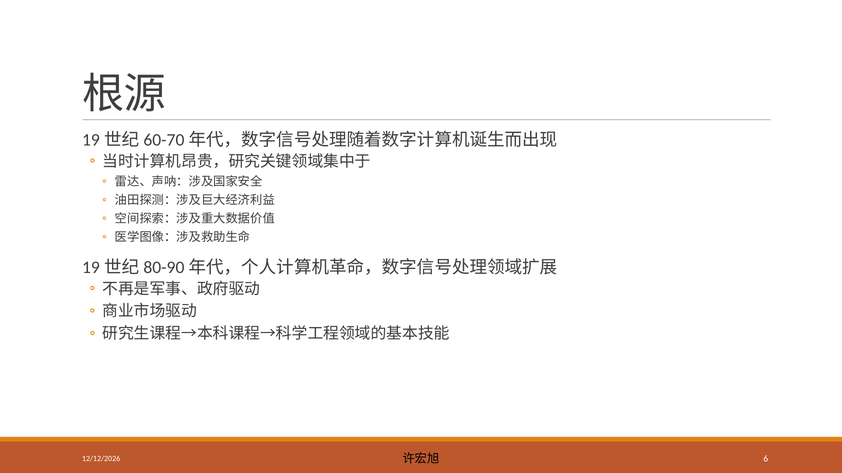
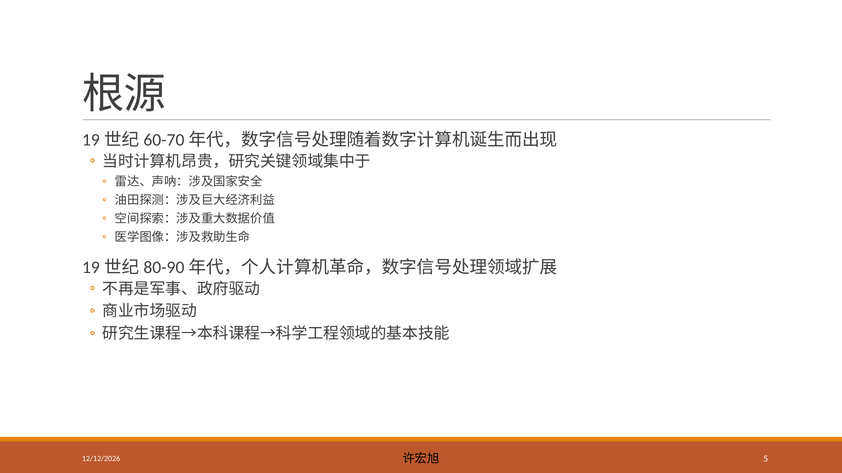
6: 6 -> 5 (766, 459)
